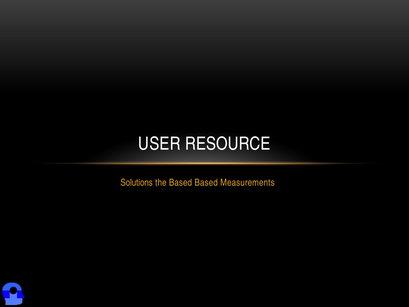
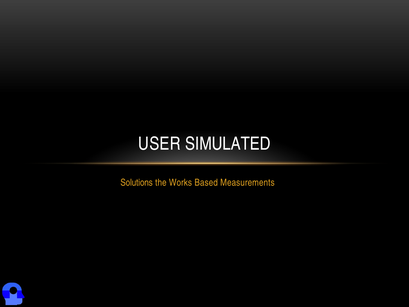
RESOURCE: RESOURCE -> SIMULATED (228, 144)
the Based: Based -> Works (180, 182)
